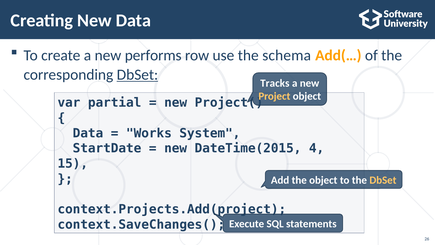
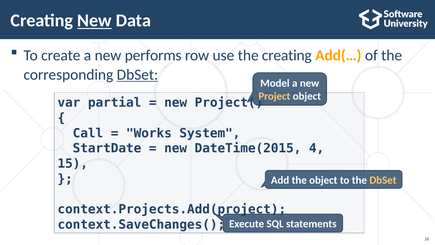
New underline: none -> present (95, 21)
the schema: schema -> creating (287, 55)
Tracks: Tracks -> Model (275, 83)
Data: Data -> Call (88, 133)
